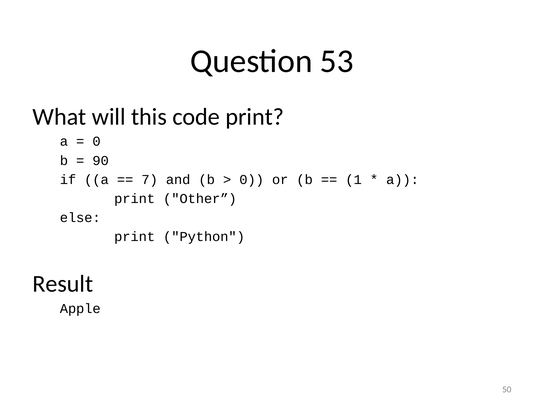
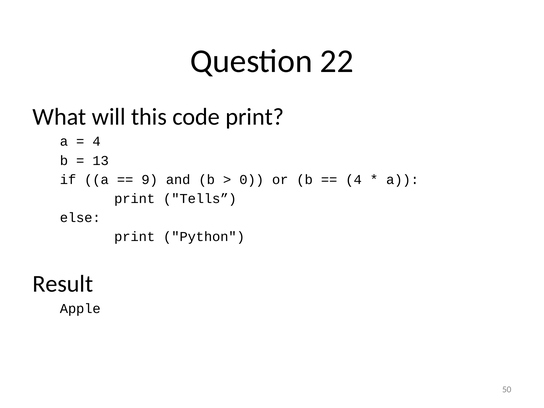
53: 53 -> 22 (337, 61)
0: 0 -> 4 (97, 141)
90: 90 -> 13 (101, 161)
7: 7 -> 9 (150, 180)
1: 1 -> 4 (354, 180)
Other: Other -> Tells (200, 199)
